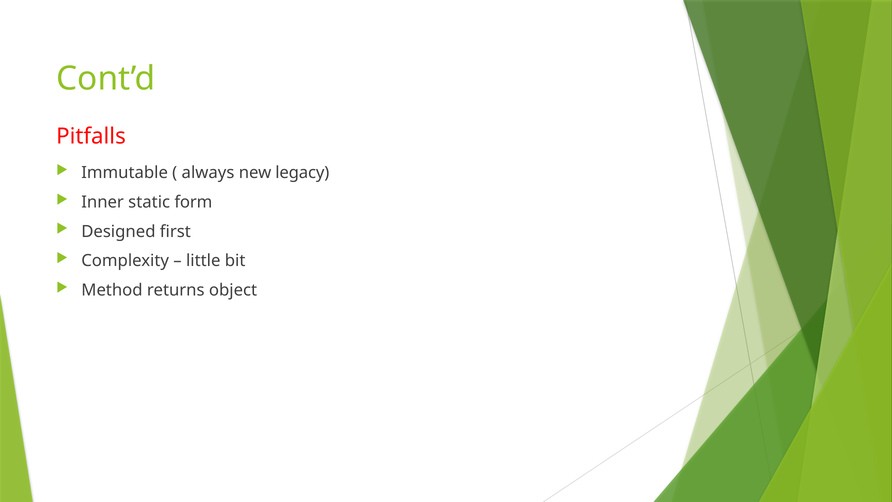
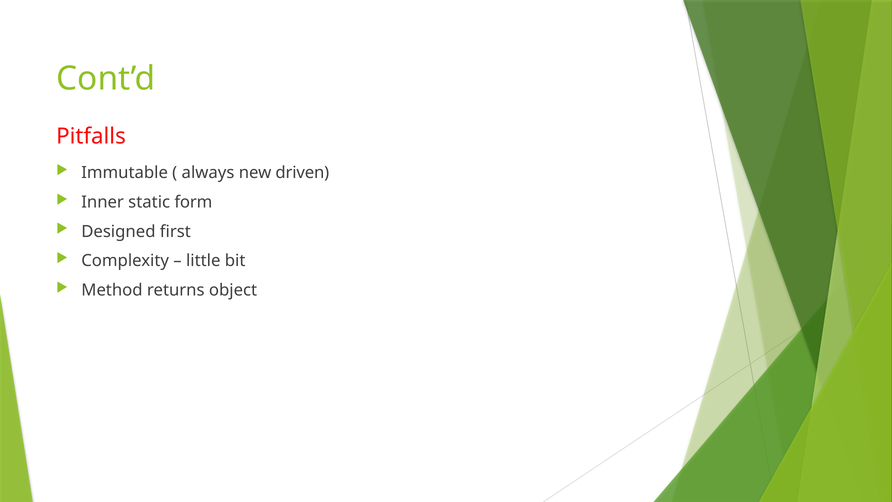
legacy: legacy -> driven (302, 173)
